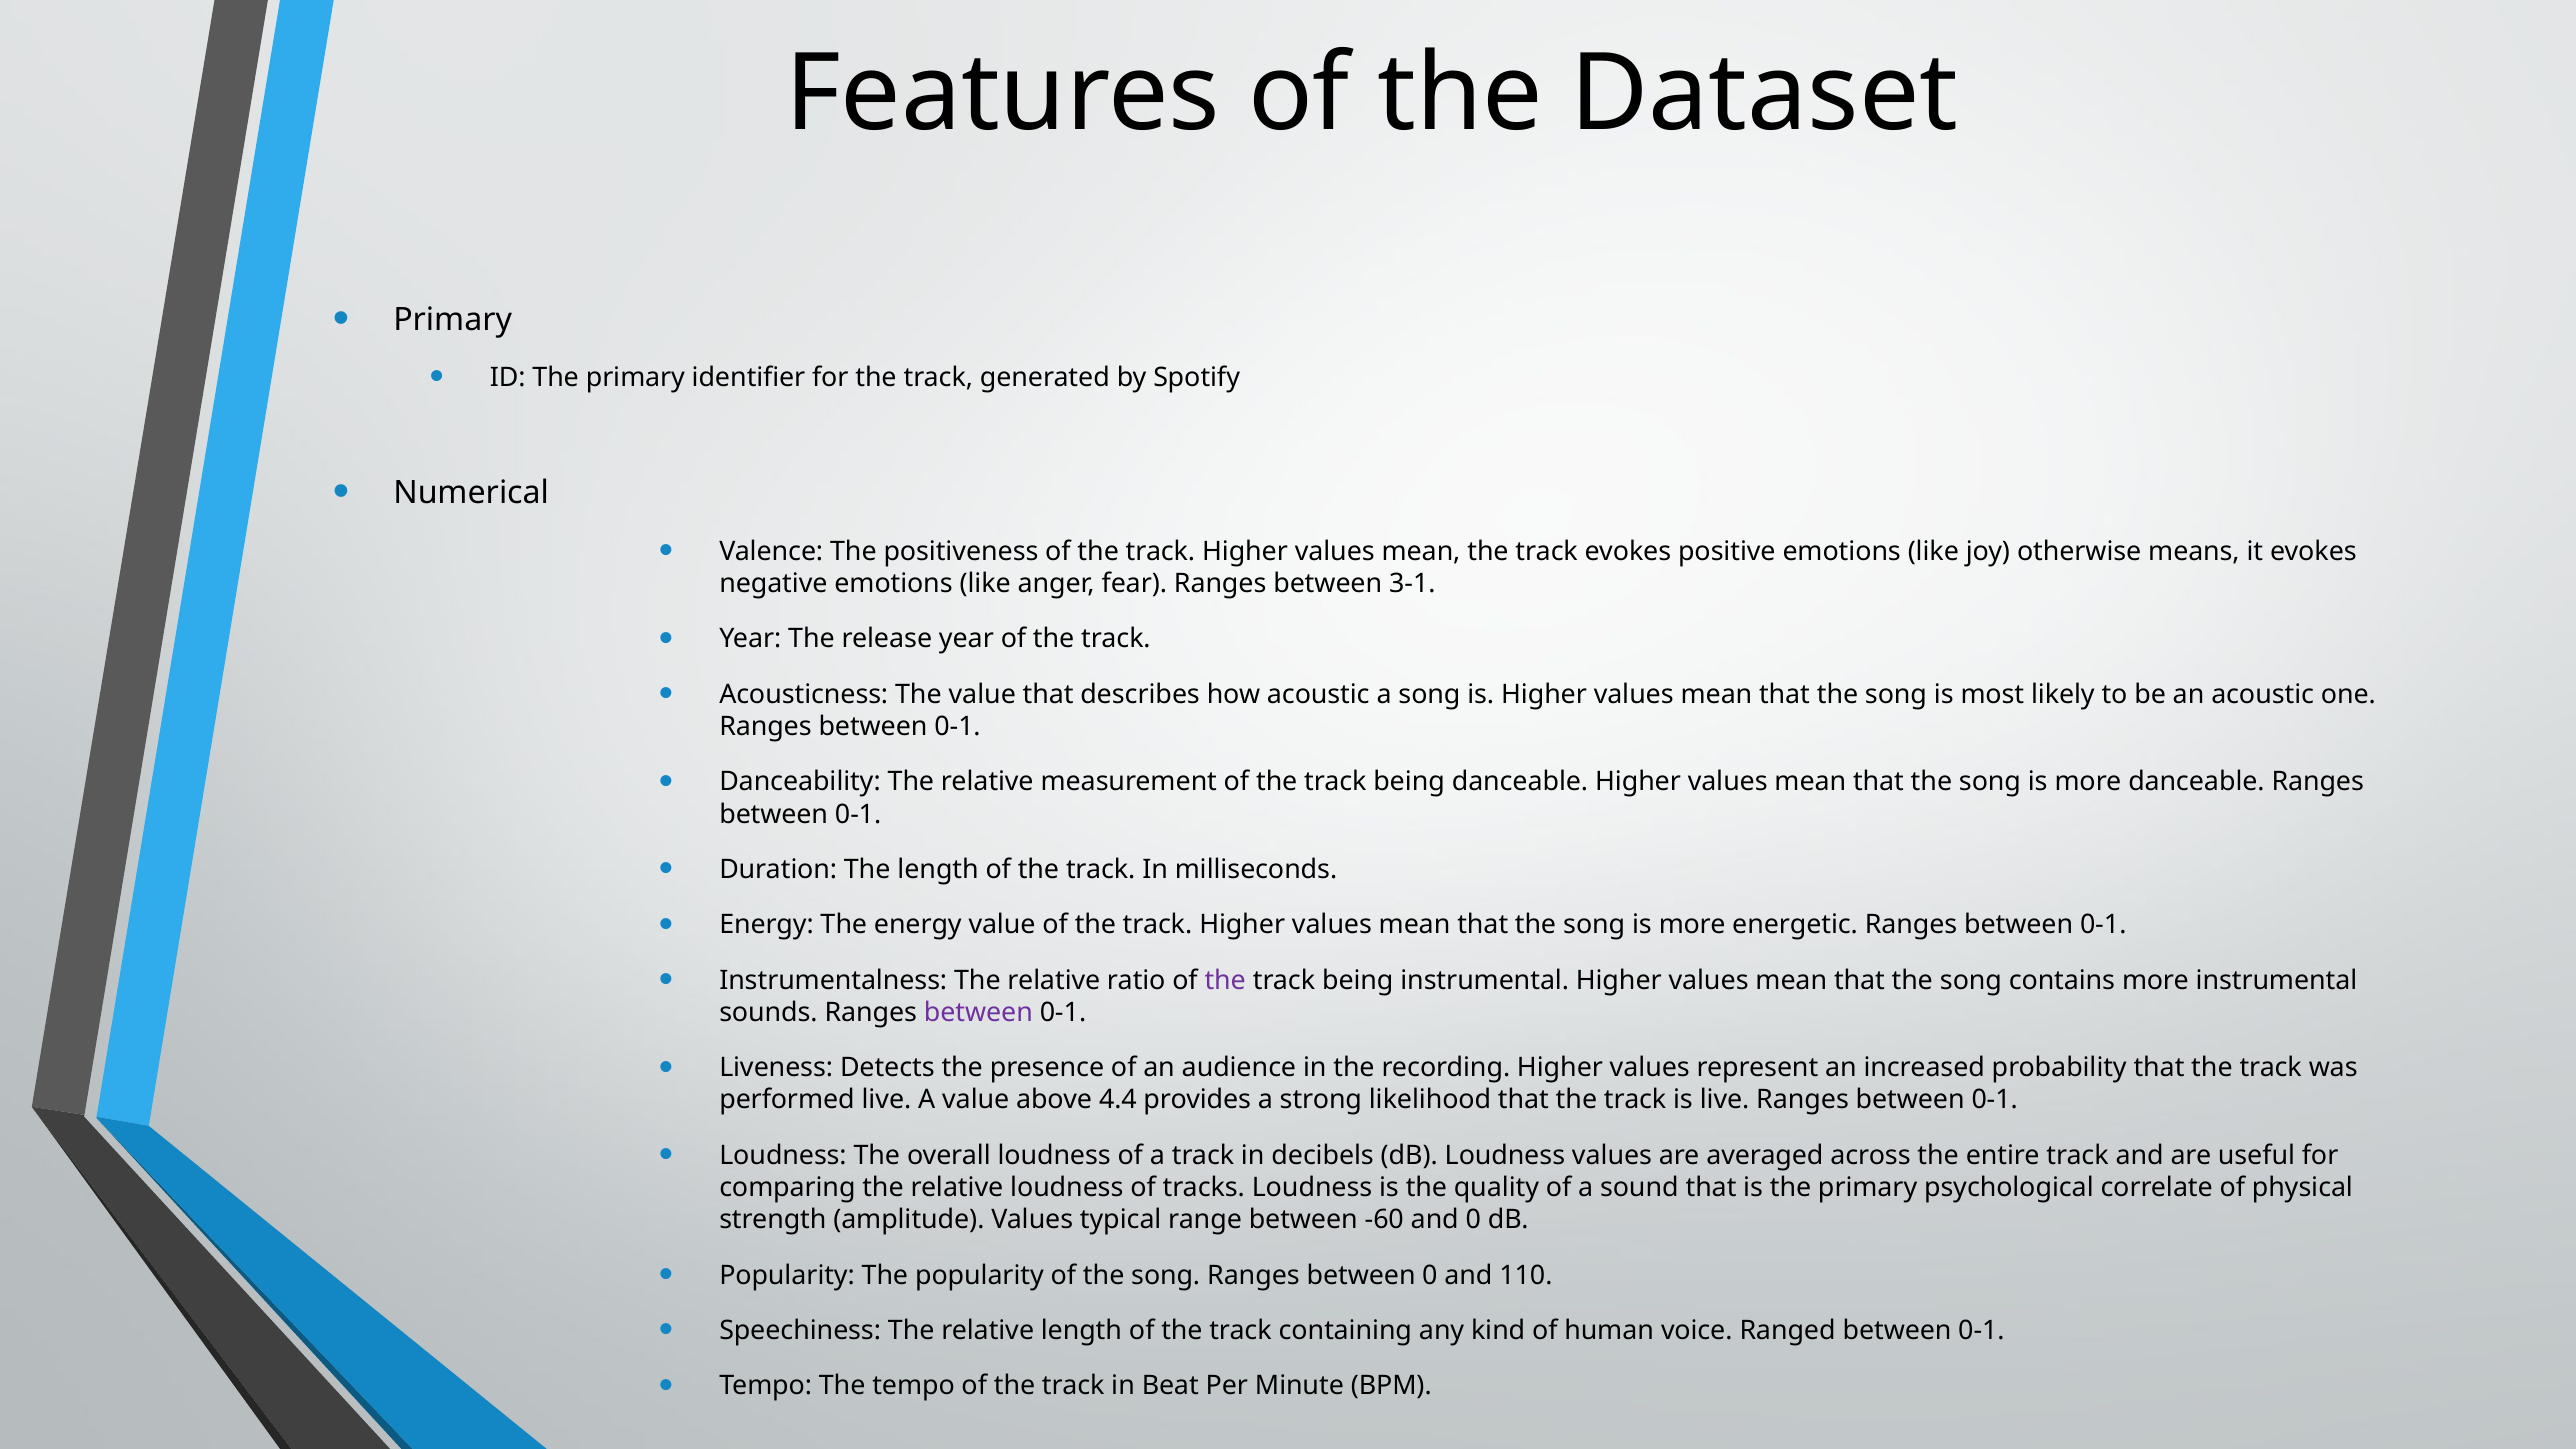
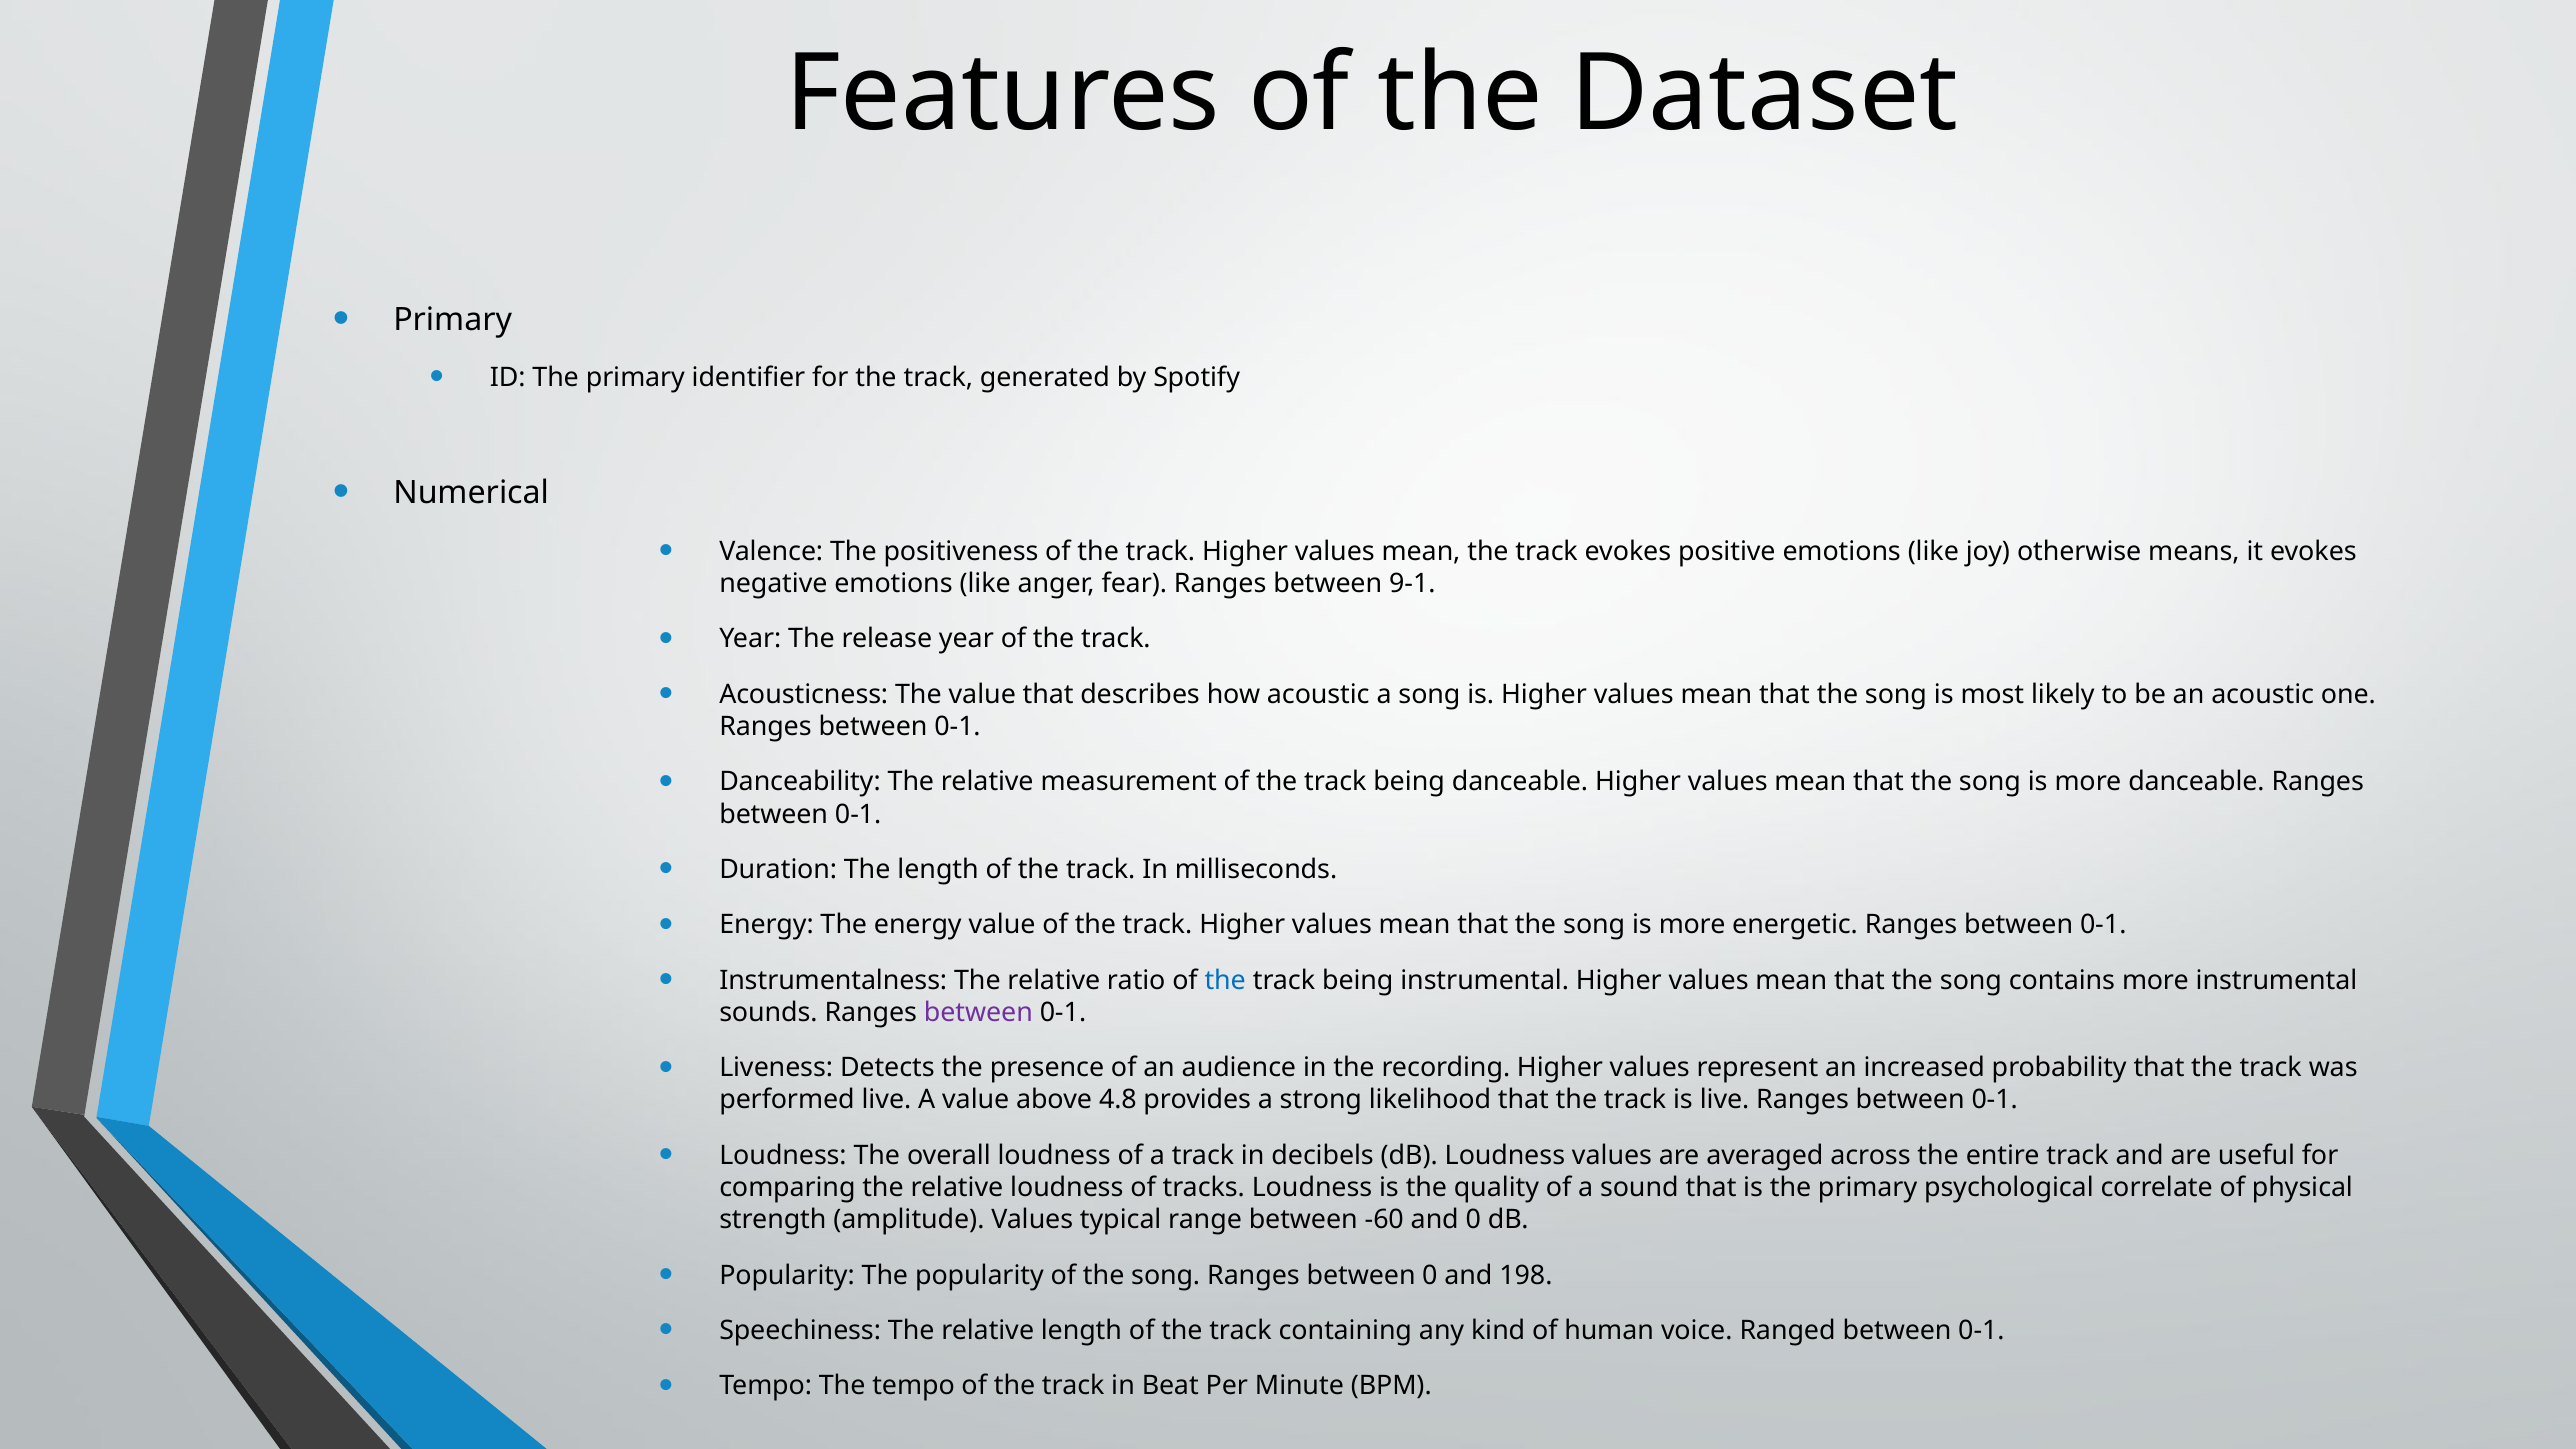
3-1: 3-1 -> 9-1 (1412, 584)
the colour: purple -> blue (1225, 980)
4.4: 4.4 -> 4.8 (1118, 1100)
110: 110 -> 198 (1526, 1275)
